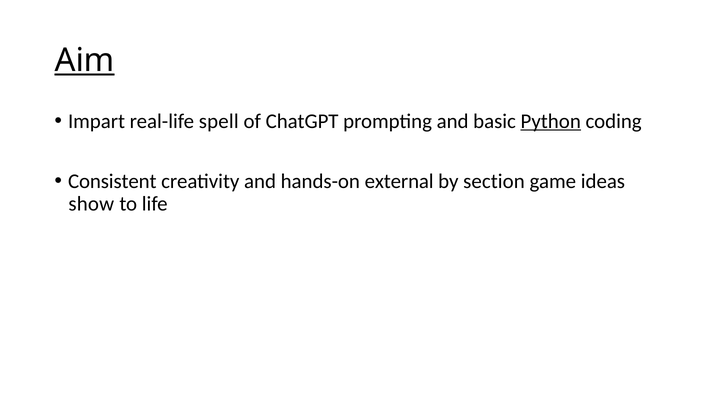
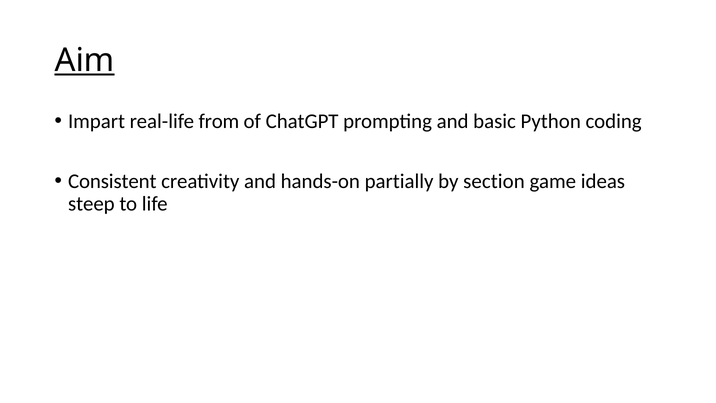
spell: spell -> from (219, 121)
Python underline: present -> none (551, 121)
external: external -> partially (399, 181)
show: show -> steep (91, 204)
